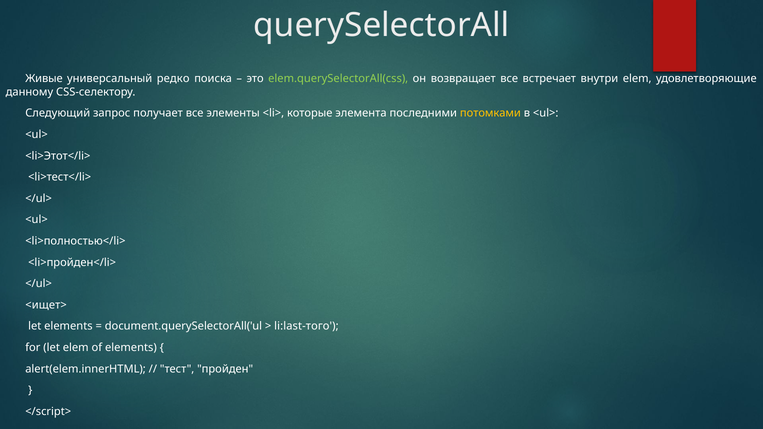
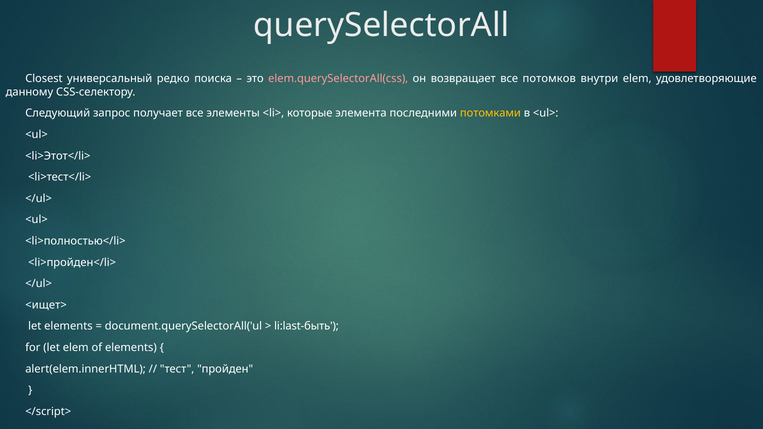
Живые: Живые -> Closest (44, 79)
elem.querySelectorAll(css colour: light green -> pink (338, 79)
встречает: встречает -> потомков (549, 79)
li:last-того: li:last-того -> li:last-быть (307, 326)
